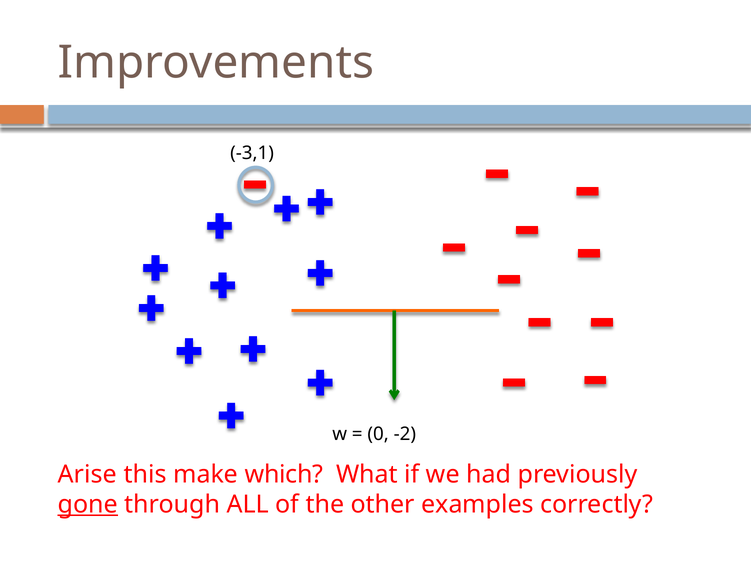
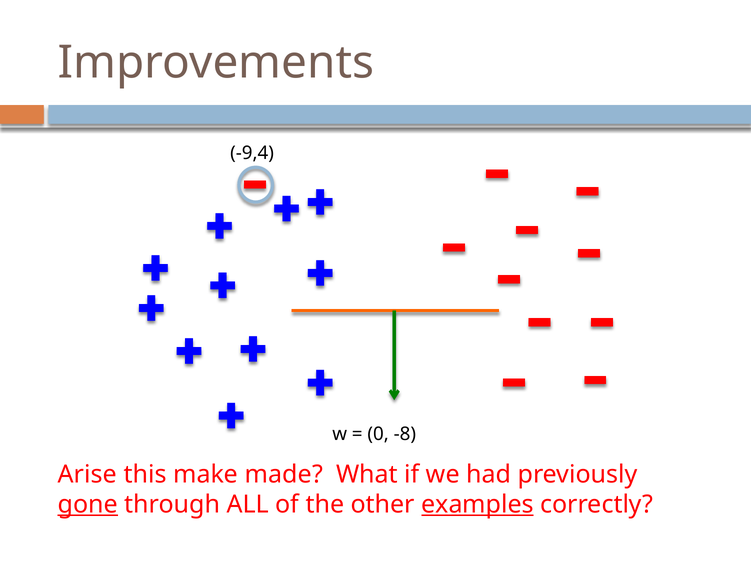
-3,1: -3,1 -> -9,4 (252, 153)
-2: -2 -> -8 (405, 434)
which: which -> made (284, 475)
examples underline: none -> present (477, 505)
